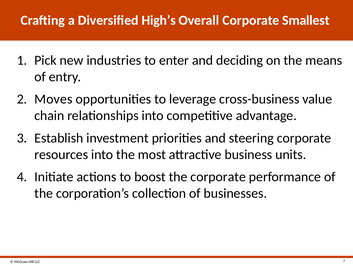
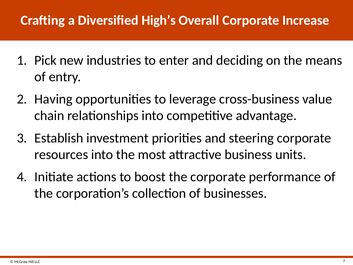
Smallest: Smallest -> Increase (306, 20)
Moves: Moves -> Having (54, 99)
